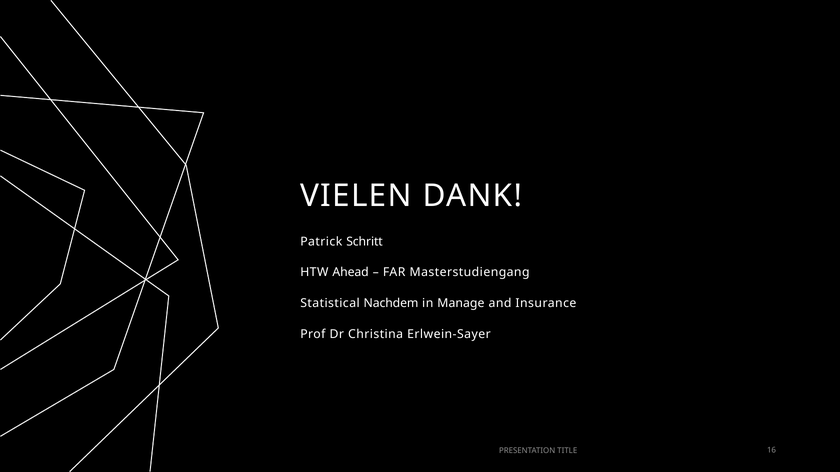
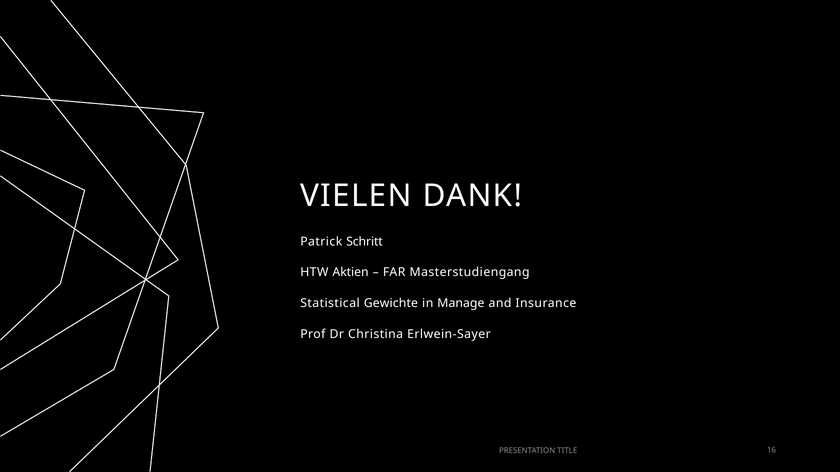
Ahead: Ahead -> Aktien (351, 273)
Nachdem: Nachdem -> Gewichte (391, 304)
